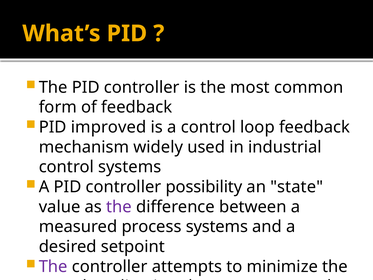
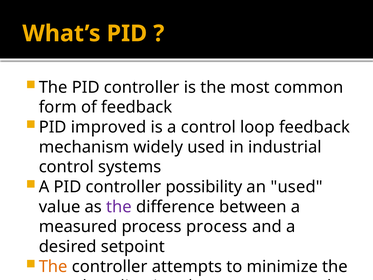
an state: state -> used (297, 187)
process systems: systems -> process (217, 227)
The colour: purple -> orange (53, 266)
